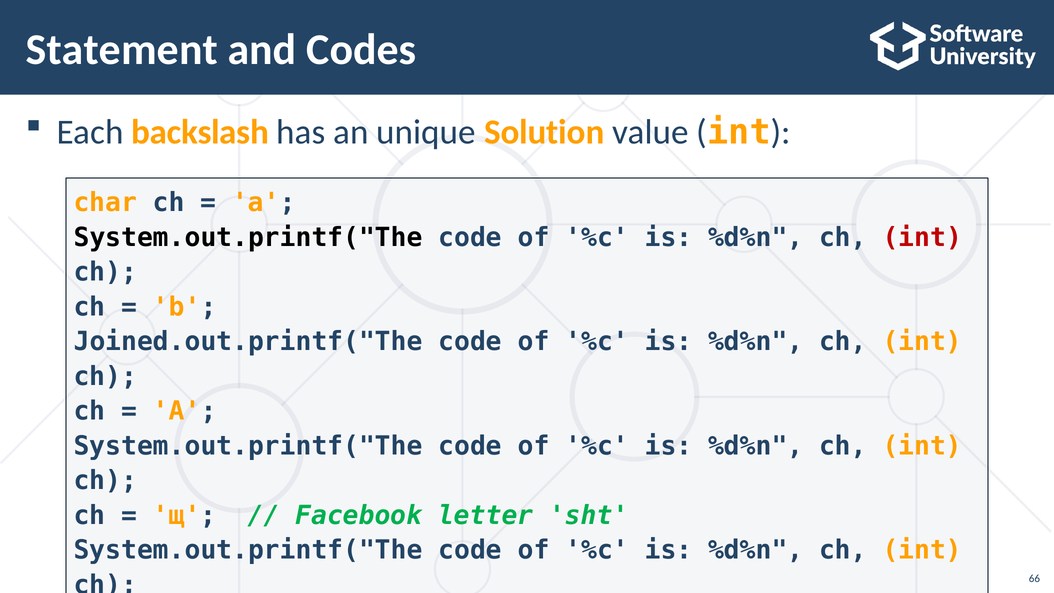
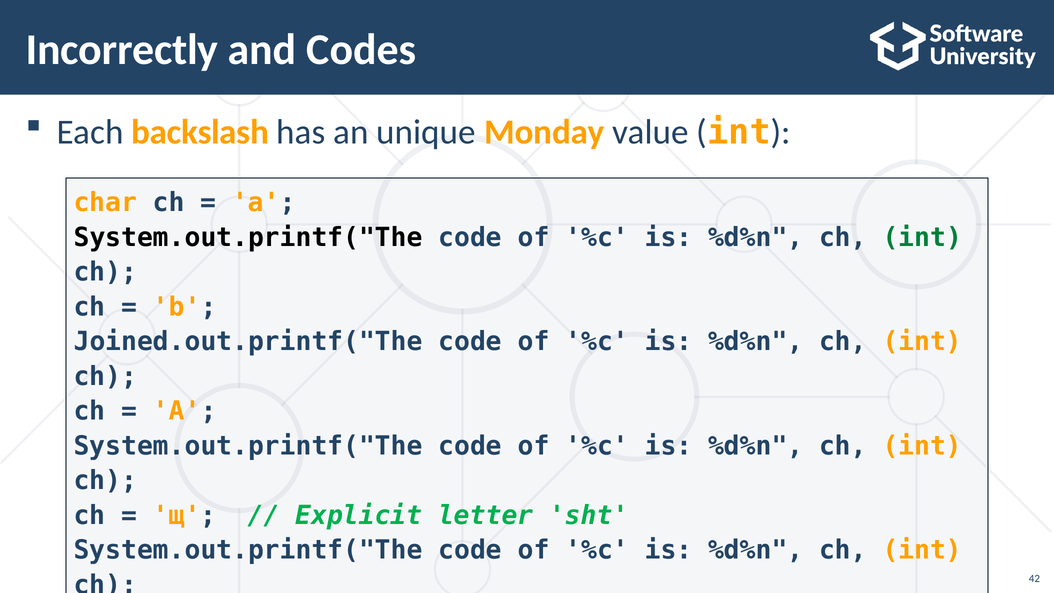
Statement: Statement -> Incorrectly (122, 50)
Solution: Solution -> Monday (544, 132)
int colour: red -> green (922, 237)
Facebook: Facebook -> Explicit (359, 515)
66: 66 -> 42 (1034, 578)
